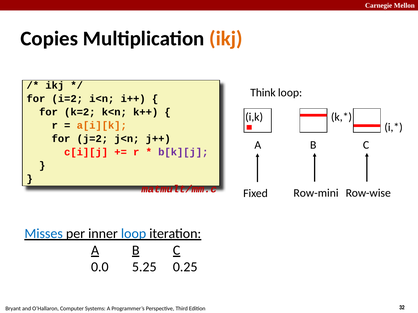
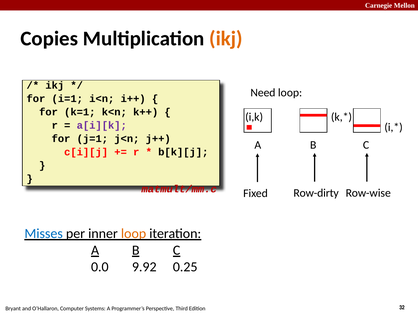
Think: Think -> Need (263, 93)
i=2: i=2 -> i=1 (67, 99)
k=2: k=2 -> k=1 (80, 112)
a[i][k colour: orange -> purple (102, 126)
j=2: j=2 -> j=1 (92, 139)
b[k][j colour: purple -> black (183, 152)
Row-mini: Row-mini -> Row-dirty (316, 193)
loop colour: blue -> orange (134, 234)
5.25: 5.25 -> 9.92 (144, 267)
